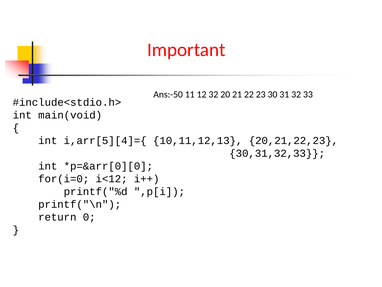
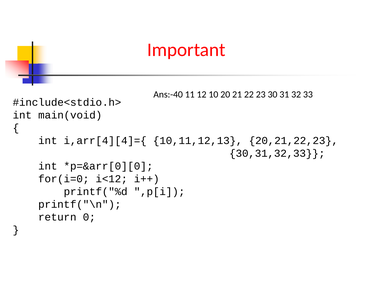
Ans:-50: Ans:-50 -> Ans:-40 (168, 94)
12 32: 32 -> 10 (213, 94)
i,arr[5][4]={: i,arr[5][4]={ -> i,arr[4][4]={ (105, 140)
